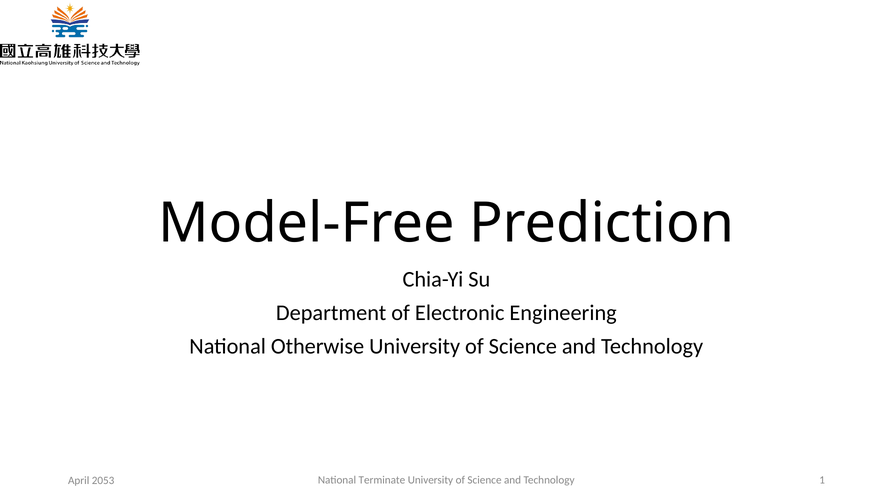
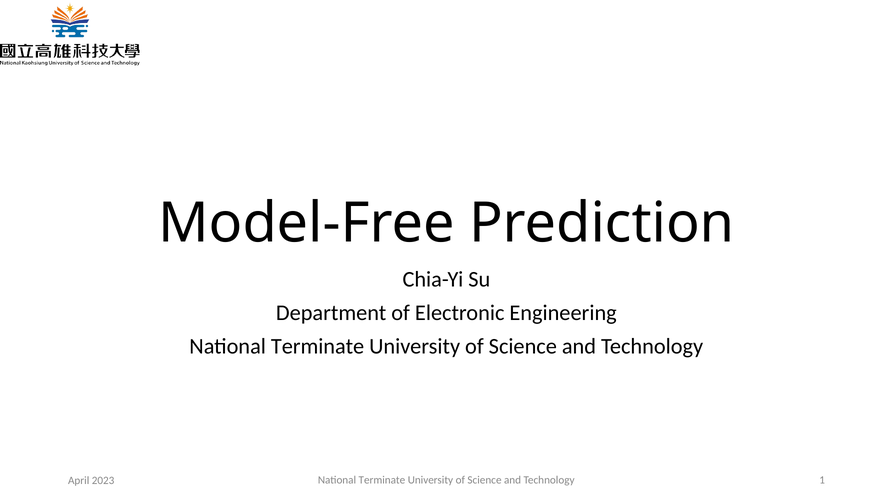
Otherwise: Otherwise -> Terminate (318, 346)
2053: 2053 -> 2023 (103, 480)
